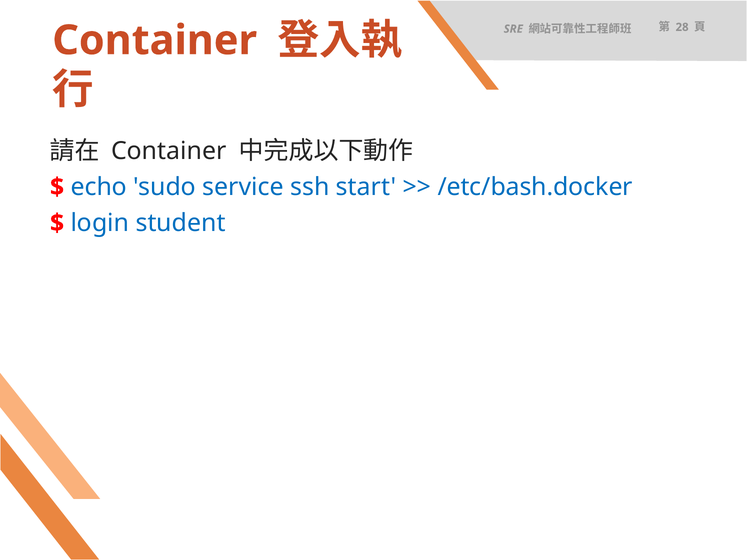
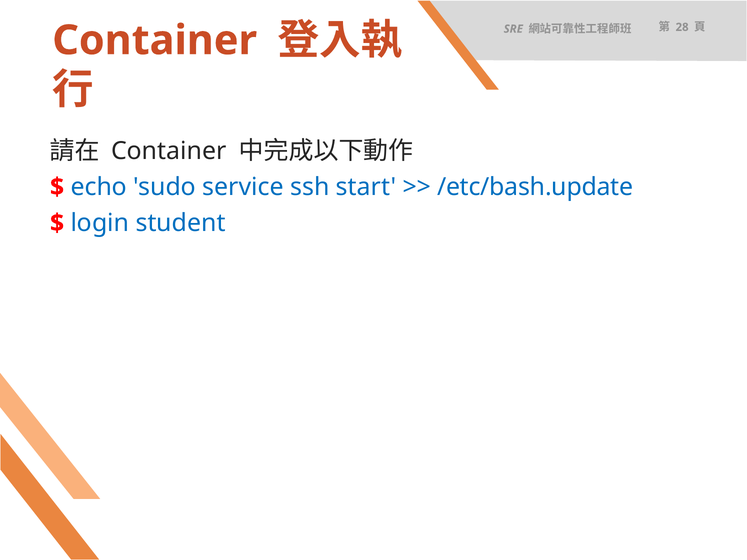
/etc/bash.docker: /etc/bash.docker -> /etc/bash.update (535, 187)
